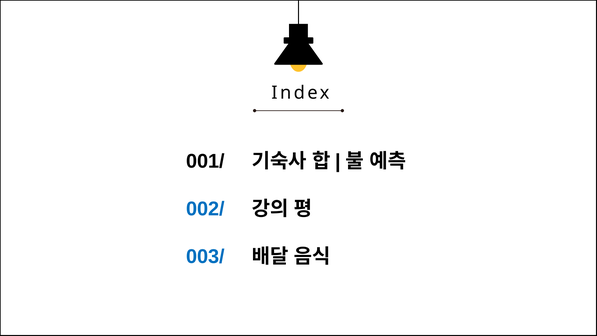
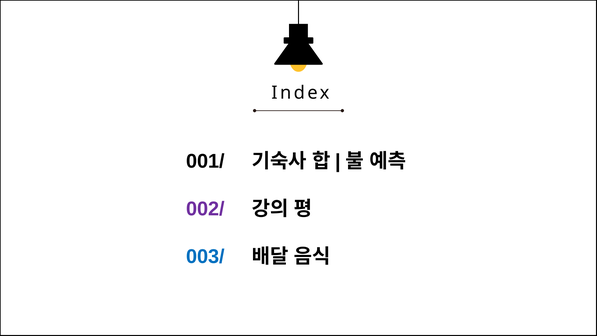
002/ colour: blue -> purple (205, 209)
